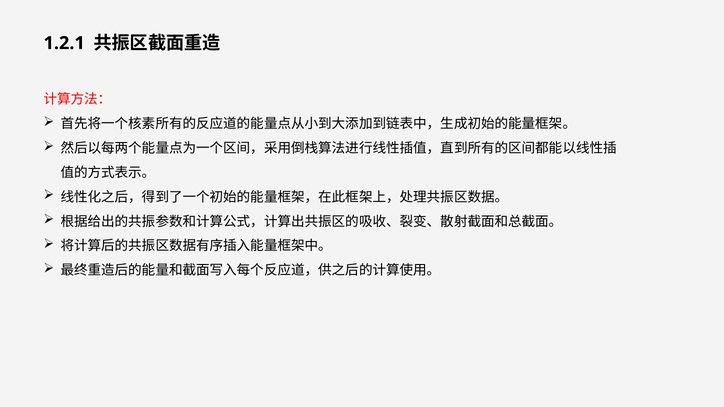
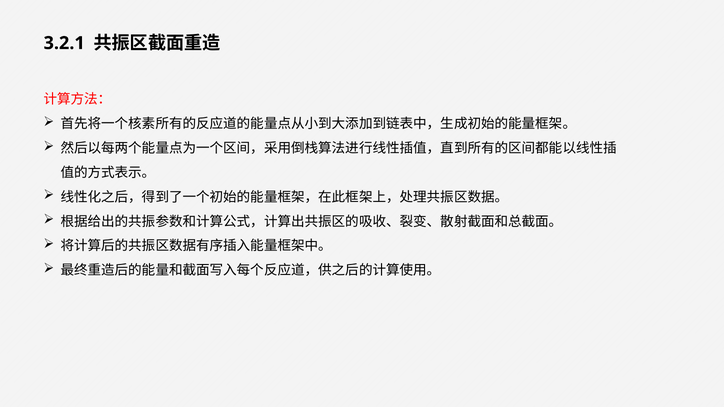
1.2.1: 1.2.1 -> 3.2.1 (64, 43)
